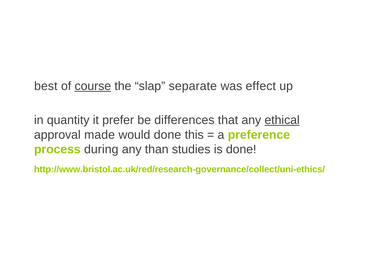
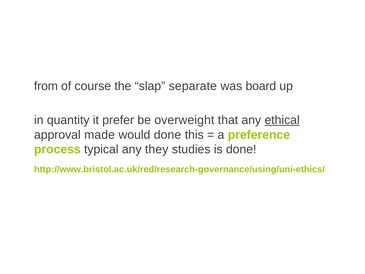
best: best -> from (46, 86)
course underline: present -> none (93, 86)
effect: effect -> board (261, 86)
differences: differences -> overweight (184, 120)
during: during -> typical (101, 149)
than: than -> they (157, 149)
http://www.bristol.ac.uk/red/research-governance/collect/uni-ethics/: http://www.bristol.ac.uk/red/research-governance/collect/uni-ethics/ -> http://www.bristol.ac.uk/red/research-governance/using/uni-ethics/ (179, 169)
